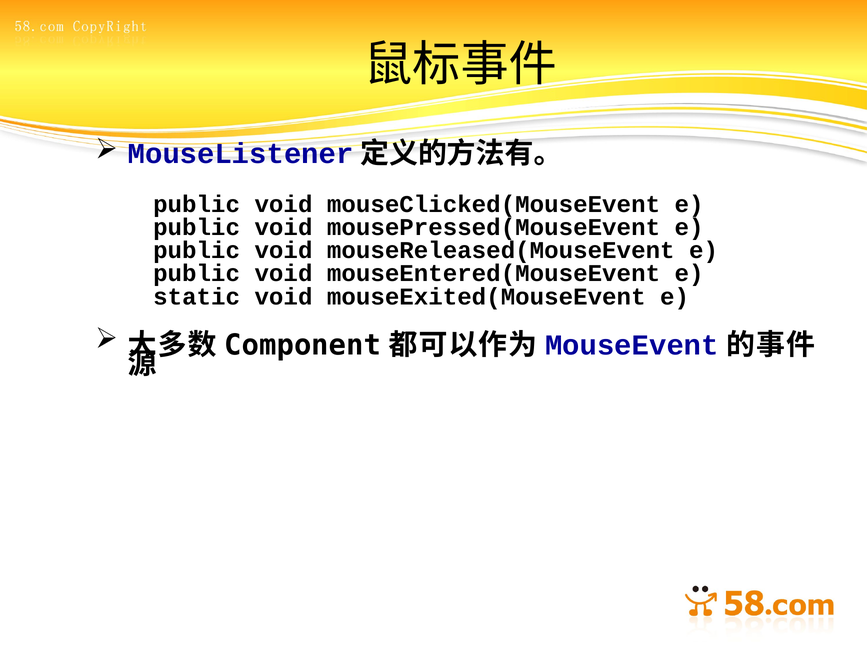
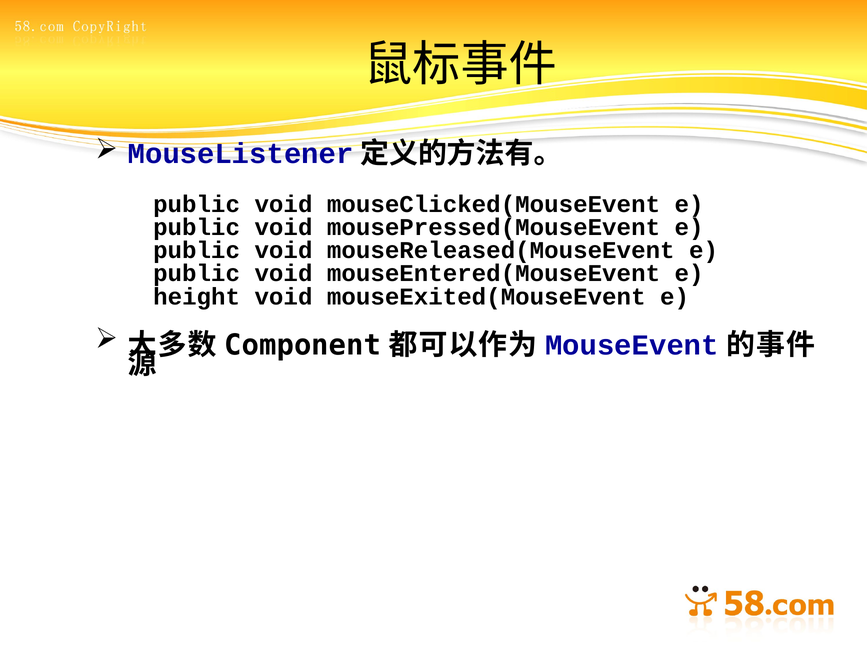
static: static -> height (197, 297)
